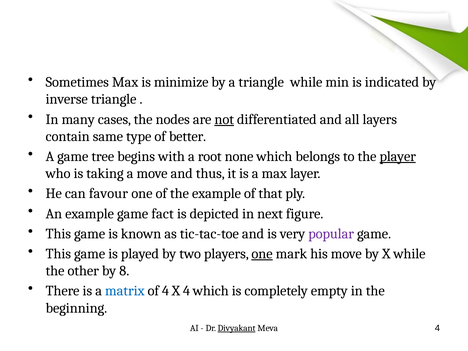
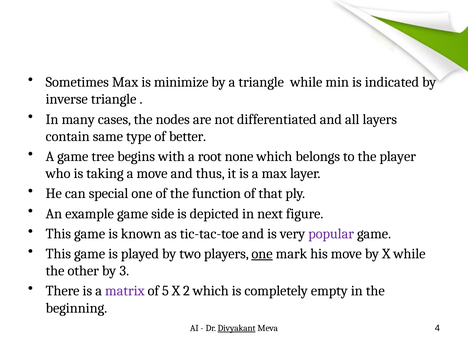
not underline: present -> none (224, 119)
player underline: present -> none (398, 156)
favour: favour -> special (109, 194)
the example: example -> function (216, 194)
fact: fact -> side (163, 214)
8: 8 -> 3 (124, 271)
matrix colour: blue -> purple (125, 291)
of 4: 4 -> 5 (165, 291)
X 4: 4 -> 2 (186, 291)
